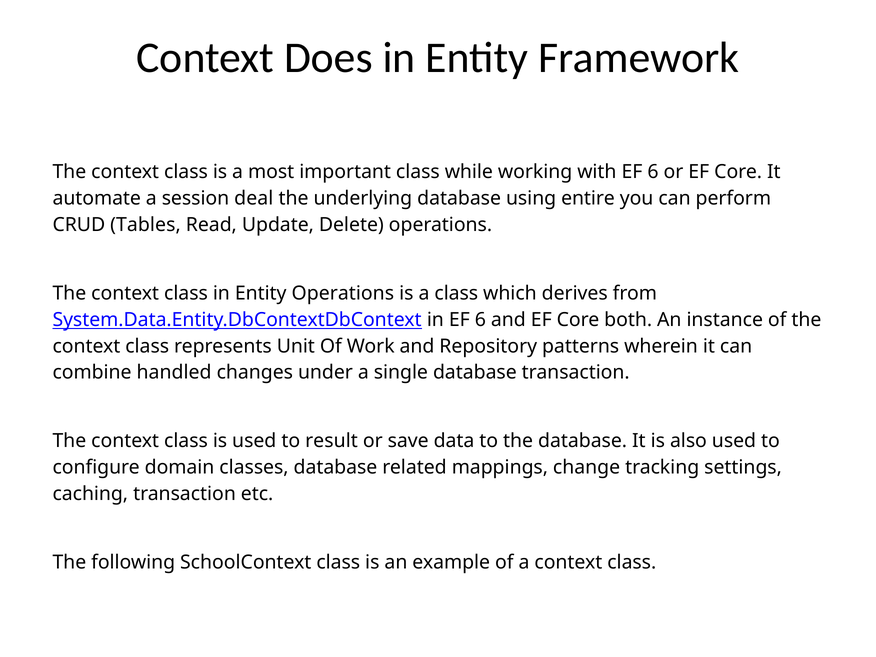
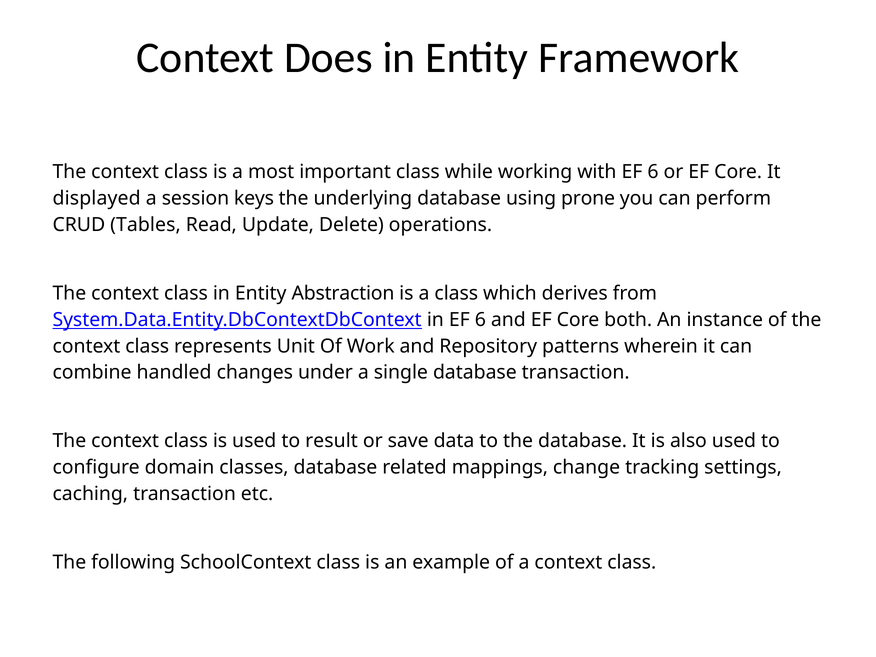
automate: automate -> displayed (97, 198)
deal: deal -> keys (254, 198)
entire: entire -> prone (588, 198)
Entity Operations: Operations -> Abstraction (343, 293)
